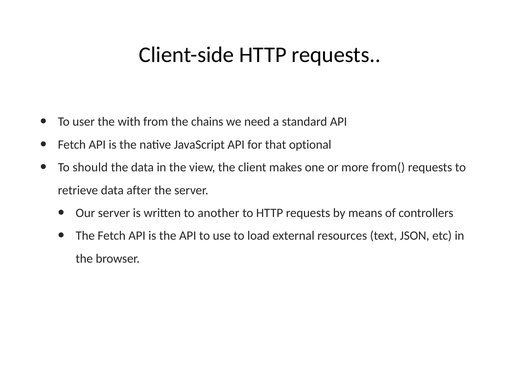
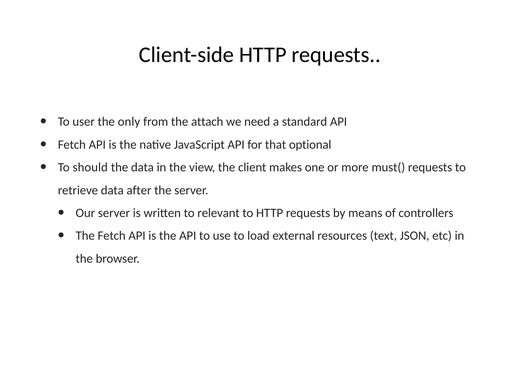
with: with -> only (129, 122)
chains: chains -> attach (207, 122)
from(: from( -> must( (388, 167)
another: another -> relevant (219, 213)
